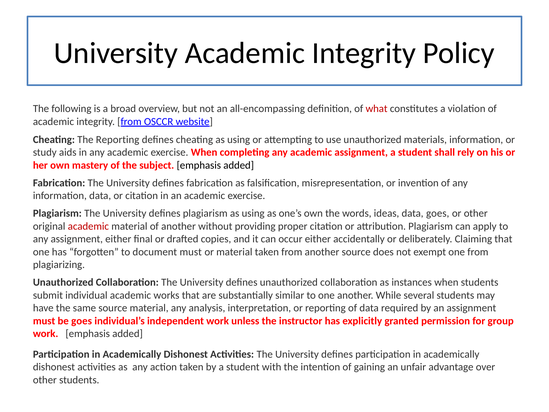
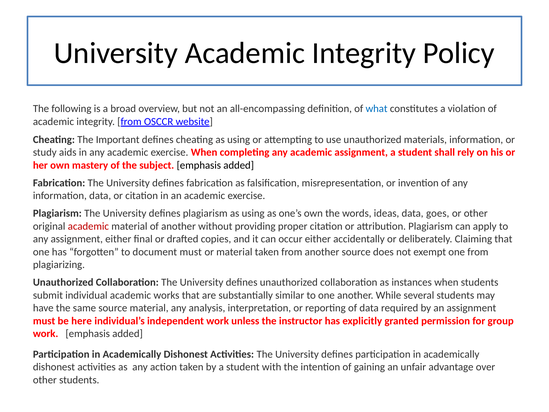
what colour: red -> blue (377, 109)
The Reporting: Reporting -> Important (118, 139)
be goes: goes -> here (82, 321)
